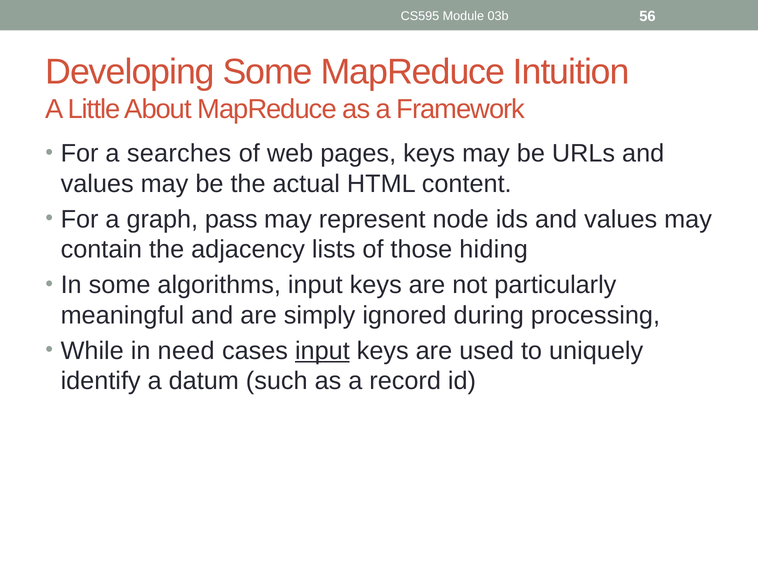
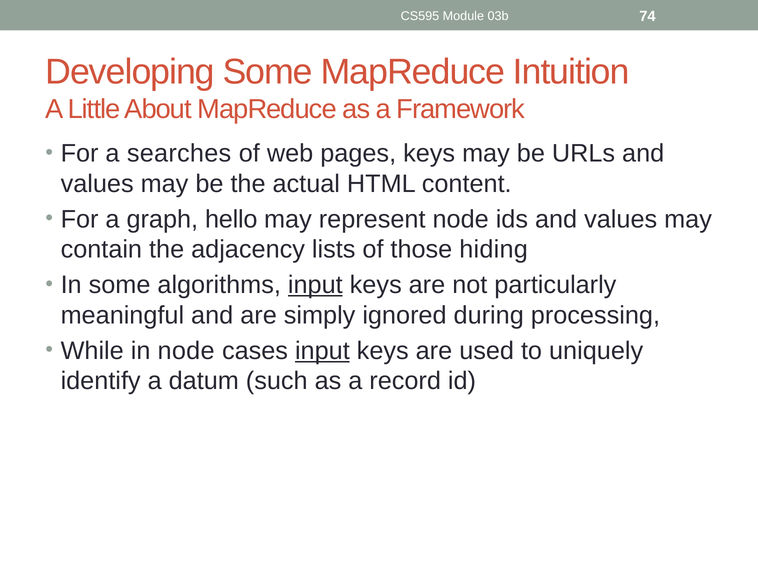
56: 56 -> 74 (647, 16)
pass: pass -> hello (231, 219)
input underline: none -> present (315, 285)
in need: need -> node (186, 350)
